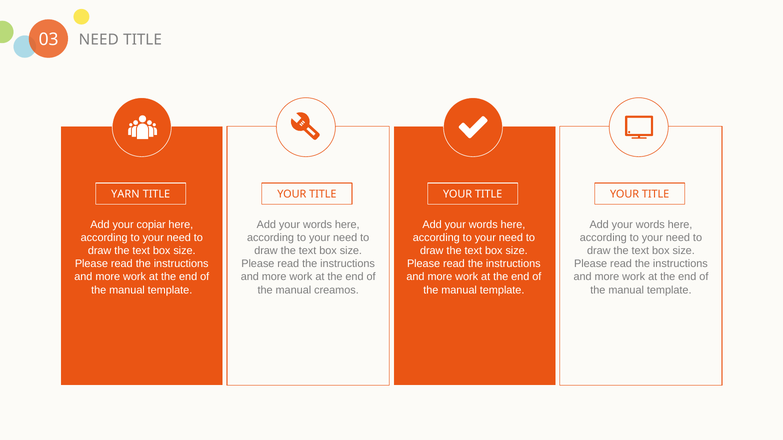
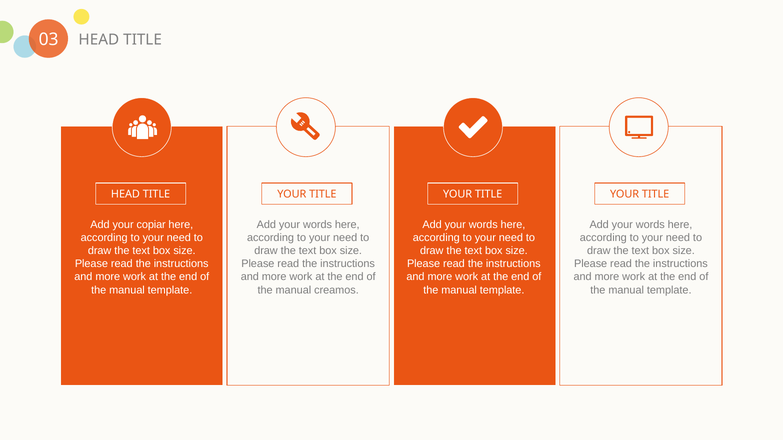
03 NEED: NEED -> HEAD (99, 40)
YARN: YARN -> HEAD (125, 194)
